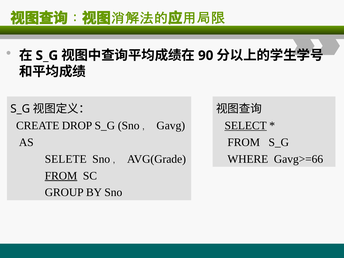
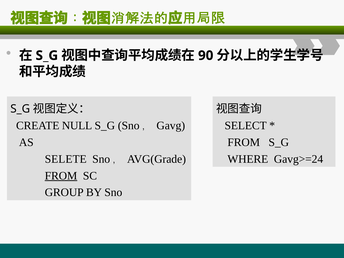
DROP: DROP -> NULL (77, 126)
SELECT underline: present -> none (246, 126)
Gavg>=66: Gavg>=66 -> Gavg>=24 (299, 159)
